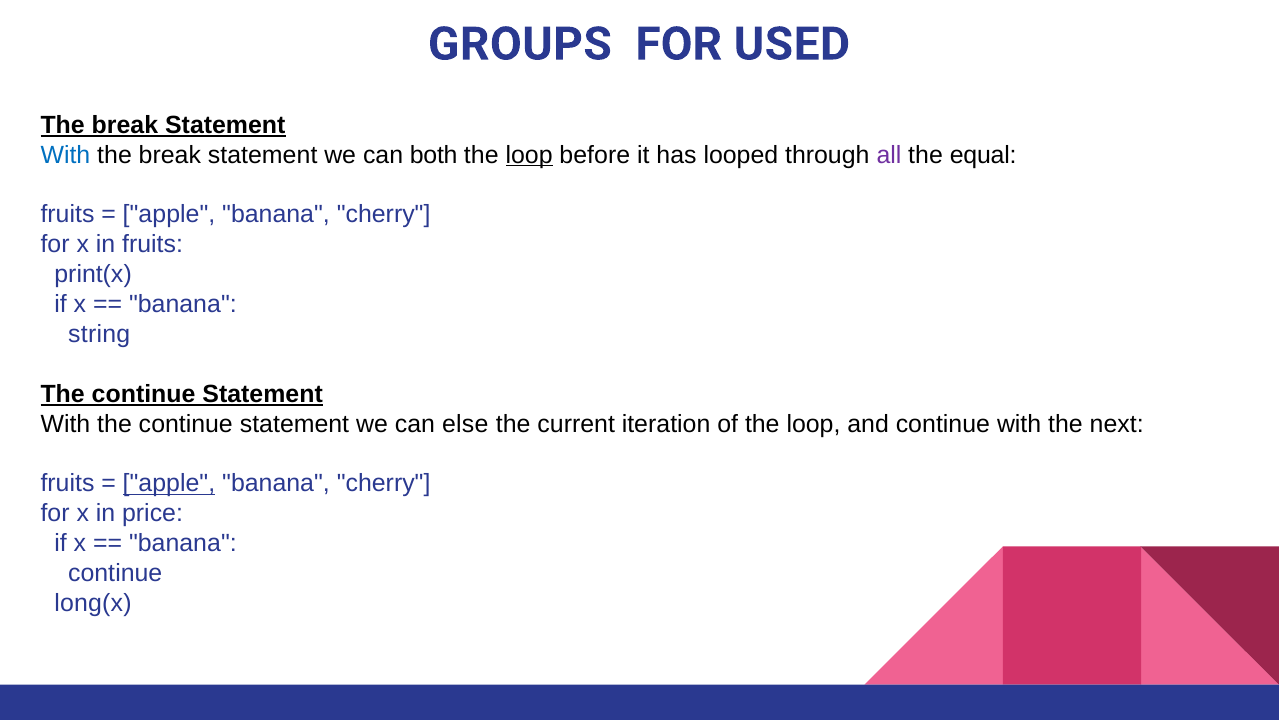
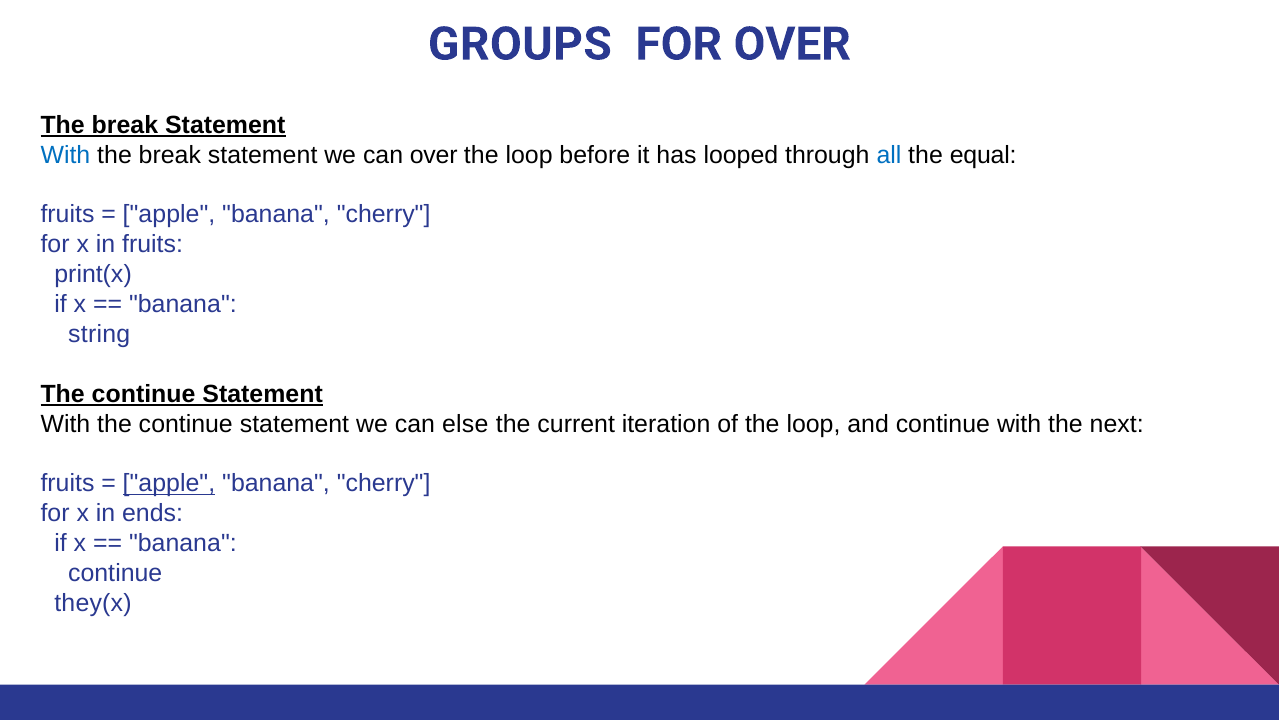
FOR USED: USED -> OVER (792, 44)
can both: both -> over (434, 155)
loop underline: present -> none (529, 155)
all colour: purple -> blue (889, 155)
price: price -> ends (153, 513)
long(x: long(x -> they(x (93, 603)
